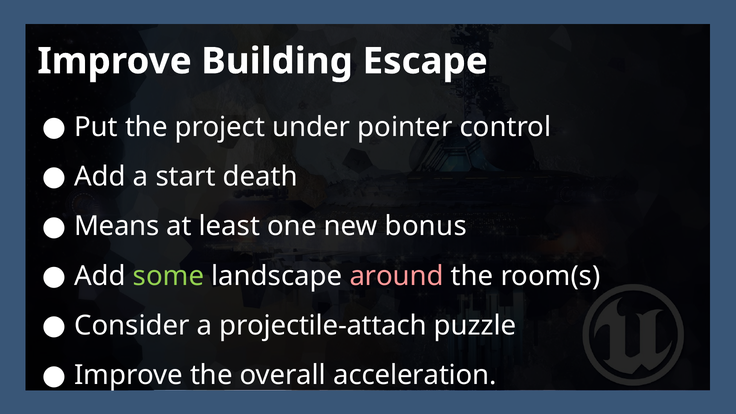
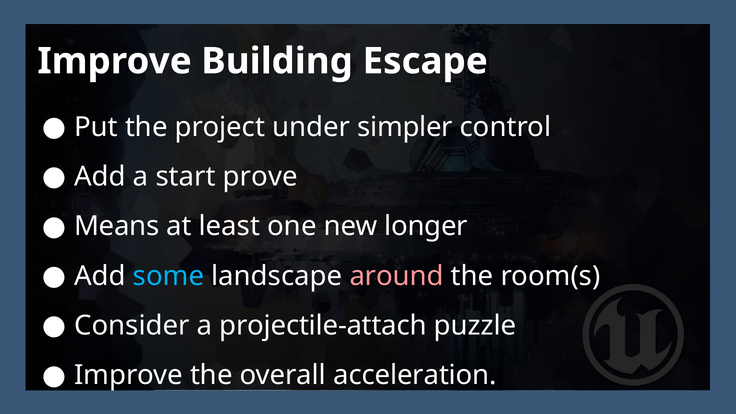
pointer: pointer -> simpler (405, 127)
death: death -> prove (260, 177)
bonus: bonus -> longer (426, 226)
some colour: light green -> light blue (169, 276)
